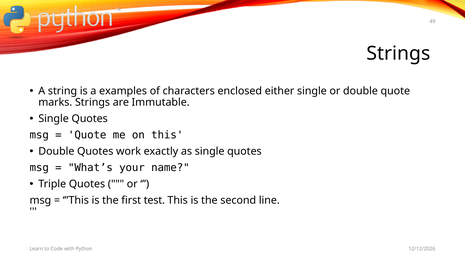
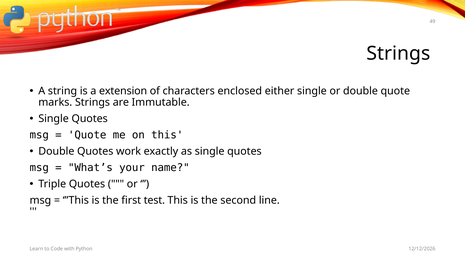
examples: examples -> extension (123, 91)
